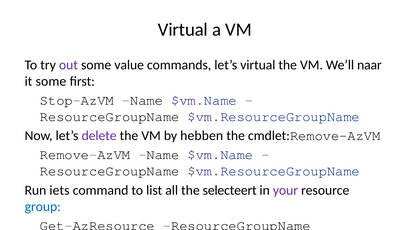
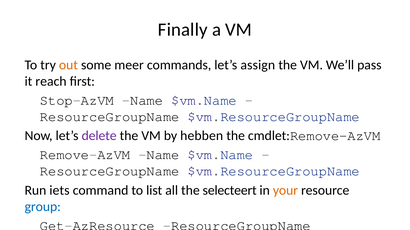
Virtual: Virtual -> Finally (183, 30)
out colour: purple -> orange (68, 65)
value: value -> meer (129, 65)
let’s virtual: virtual -> assign (258, 65)
naar: naar -> pass (369, 65)
it some: some -> reach (51, 81)
your colour: purple -> orange (285, 191)
